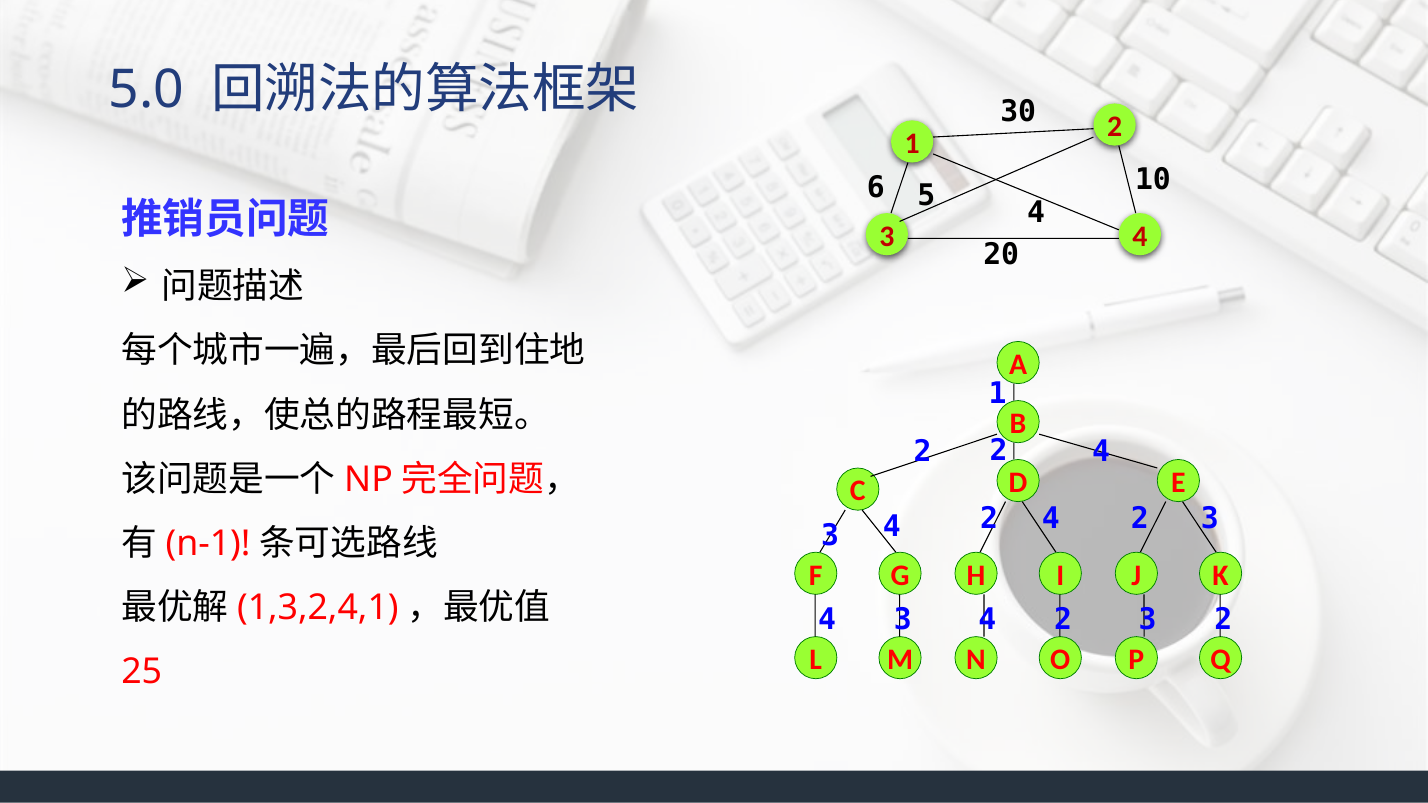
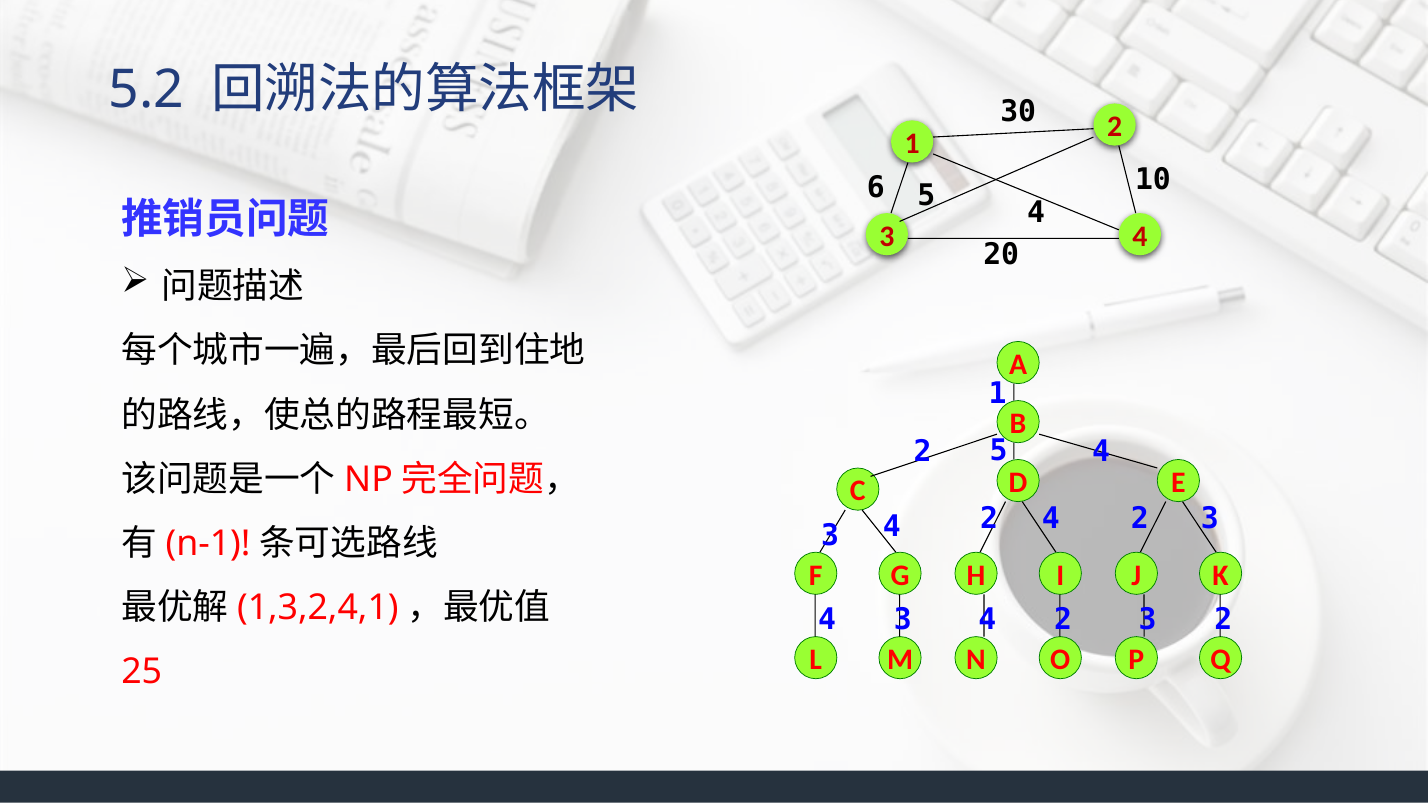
5.0: 5.0 -> 5.2 (147, 90)
2: 2 -> 5 (999, 451)
